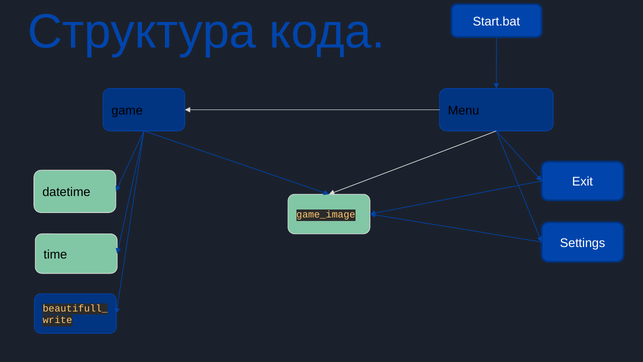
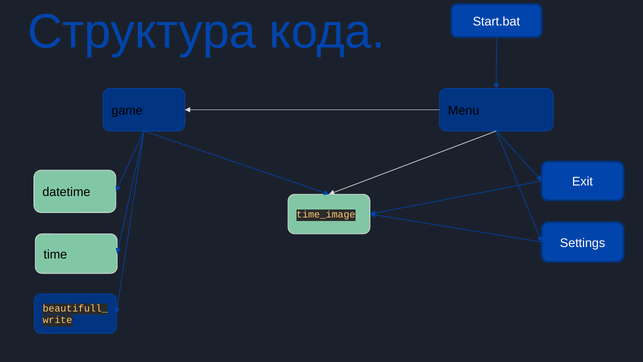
game_image: game_image -> time_image (326, 215)
